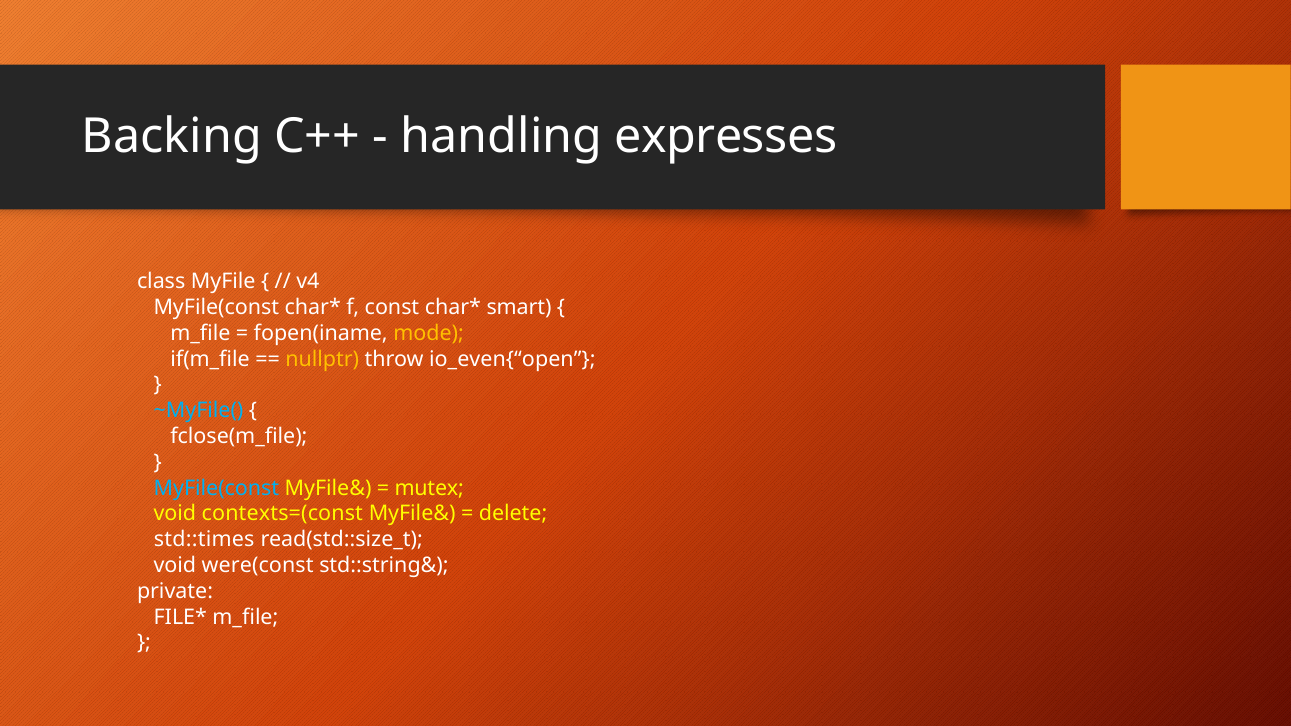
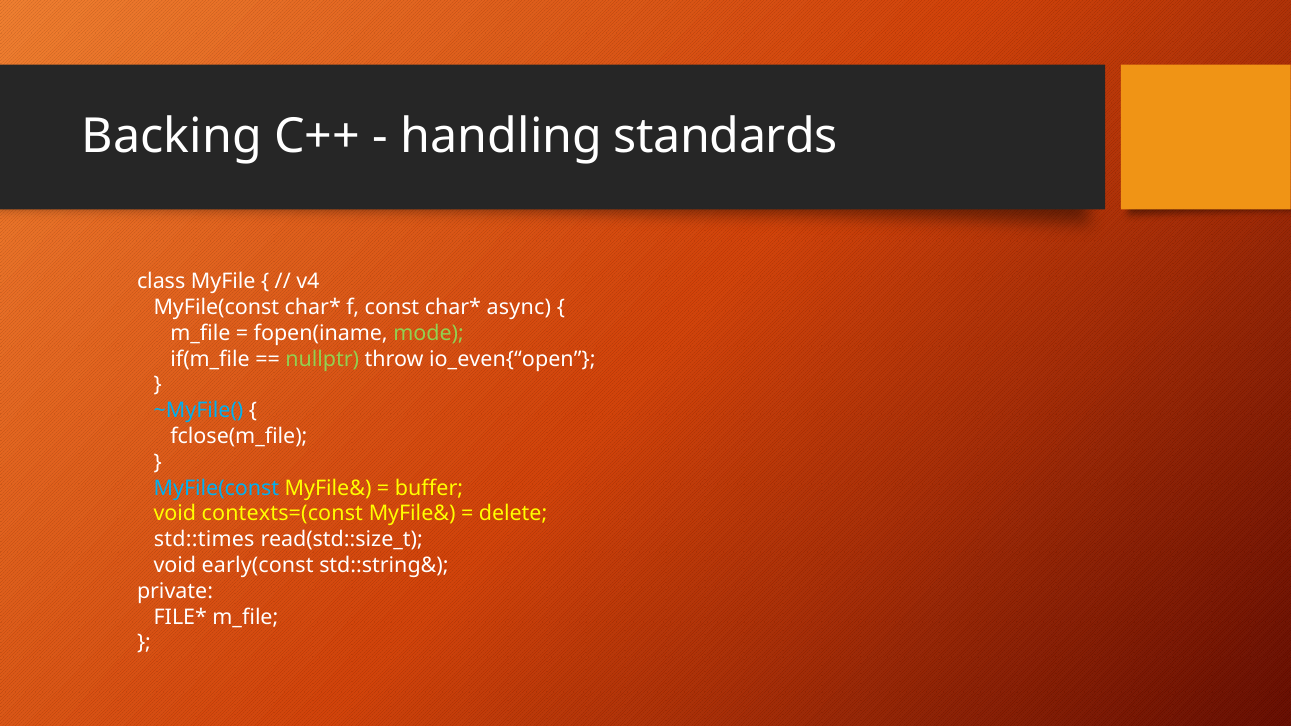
expresses: expresses -> standards (726, 137)
smart: smart -> async (519, 307)
mode colour: yellow -> light green (429, 333)
nullptr colour: yellow -> light green (322, 359)
mutex: mutex -> buffer (429, 488)
were(const: were(const -> early(const (258, 566)
